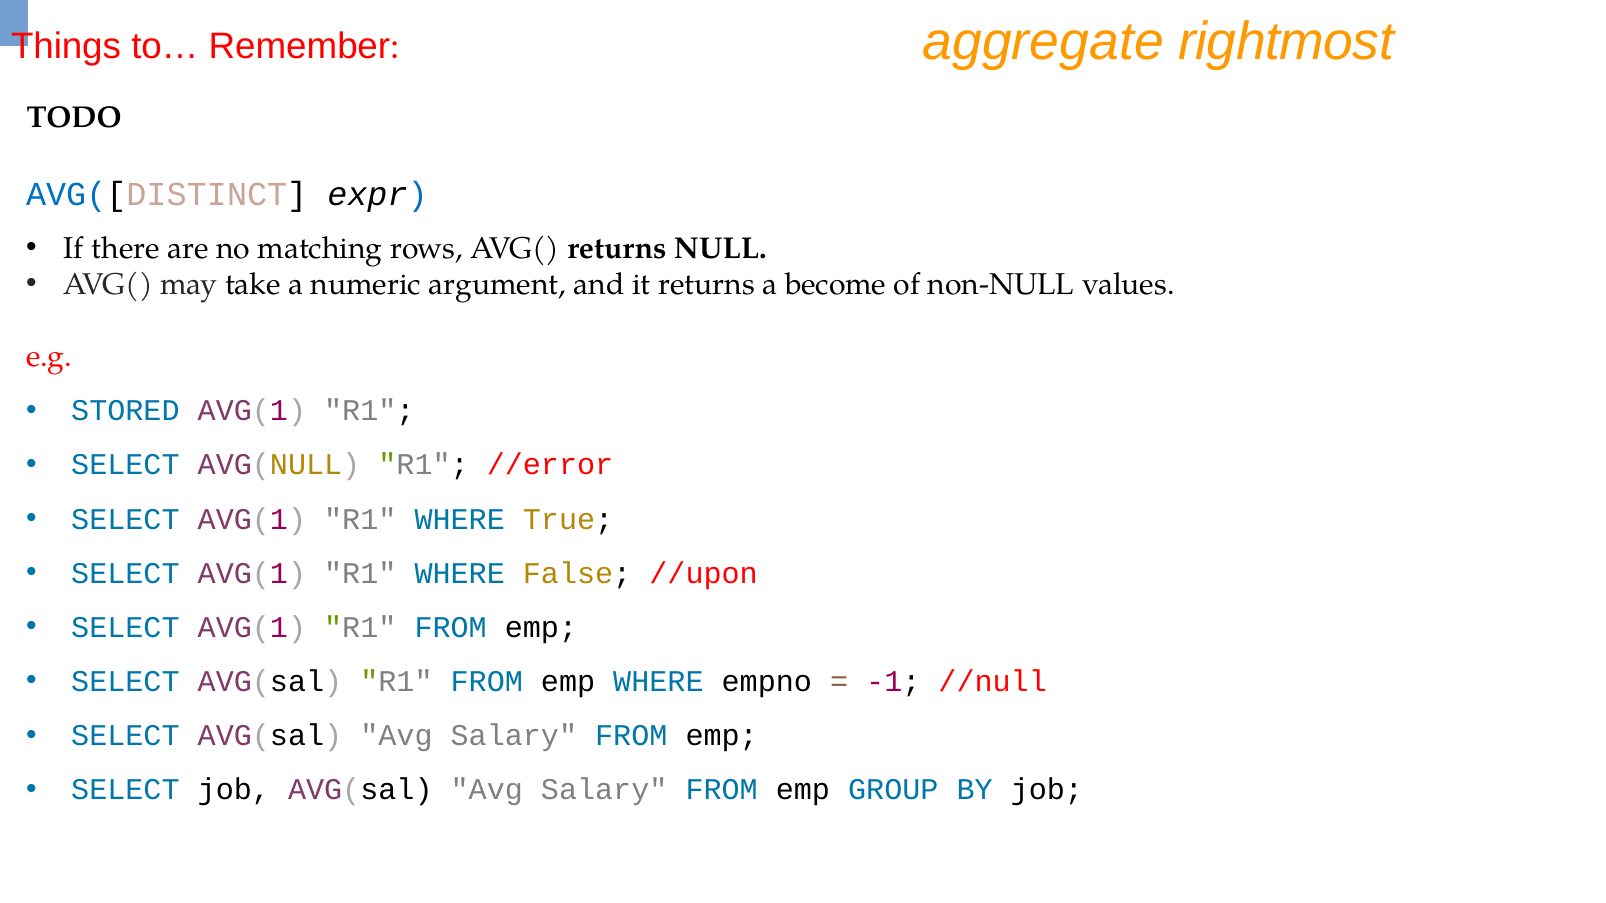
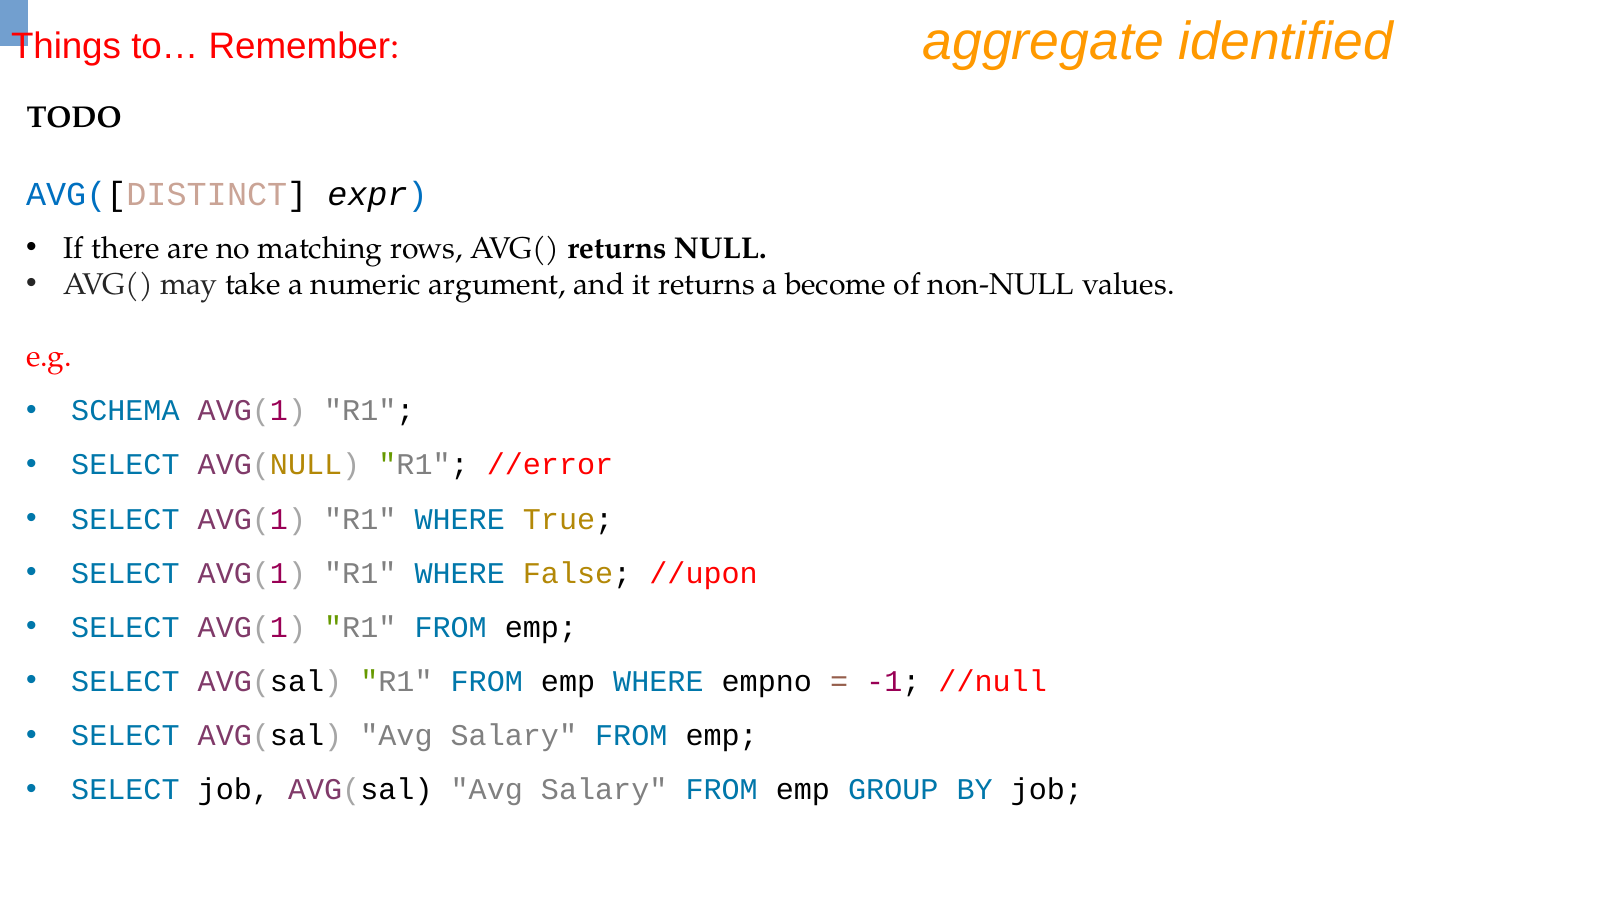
rightmost: rightmost -> identified (1286, 42)
STORED: STORED -> SCHEMA (125, 411)
